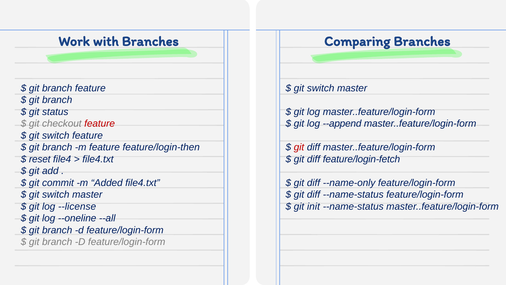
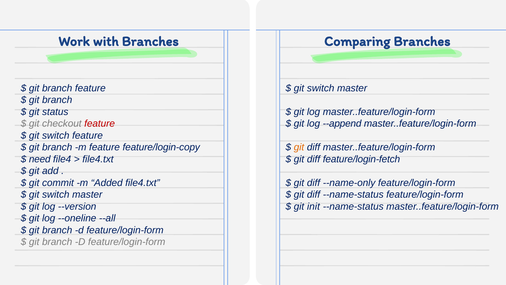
feature/login-then: feature/login-then -> feature/login-copy (161, 147)
git colour: red -> orange (299, 147)
reset: reset -> need (40, 159)
--license: --license -> --version (77, 206)
